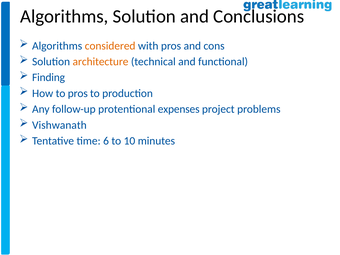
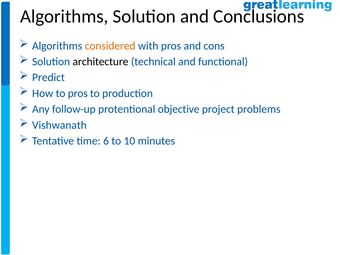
architecture colour: orange -> black (101, 62)
Finding: Finding -> Predict (48, 77)
expenses: expenses -> objective (179, 109)
